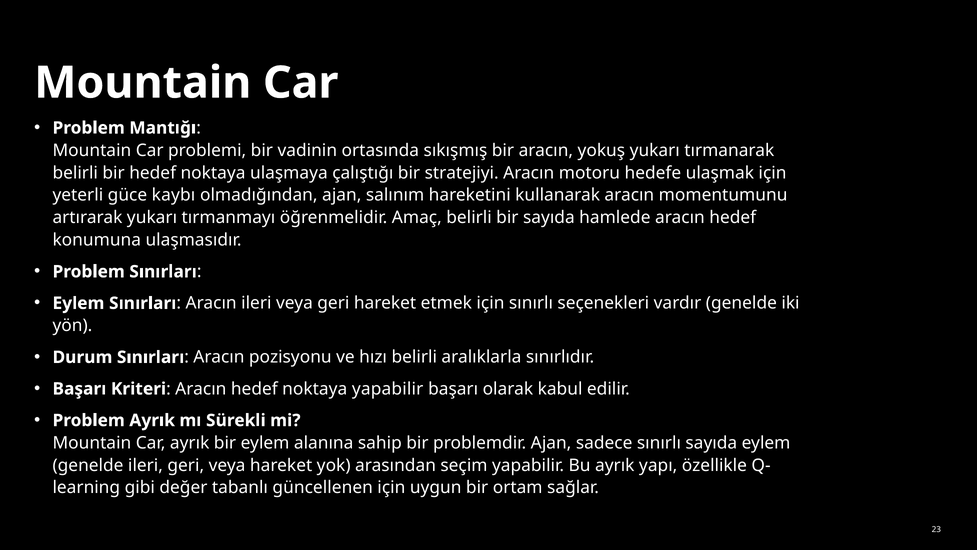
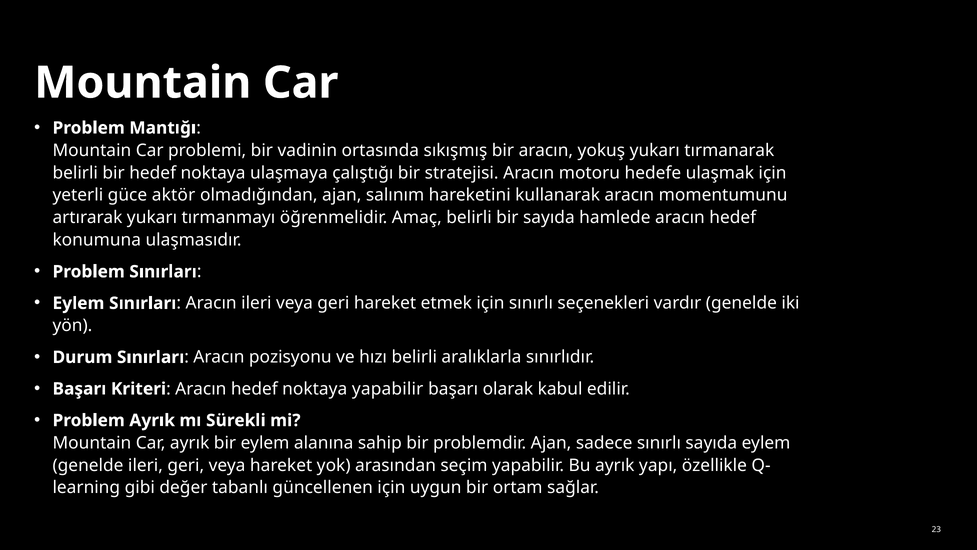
stratejiyi: stratejiyi -> stratejisi (462, 173)
kaybı: kaybı -> aktör (174, 195)
